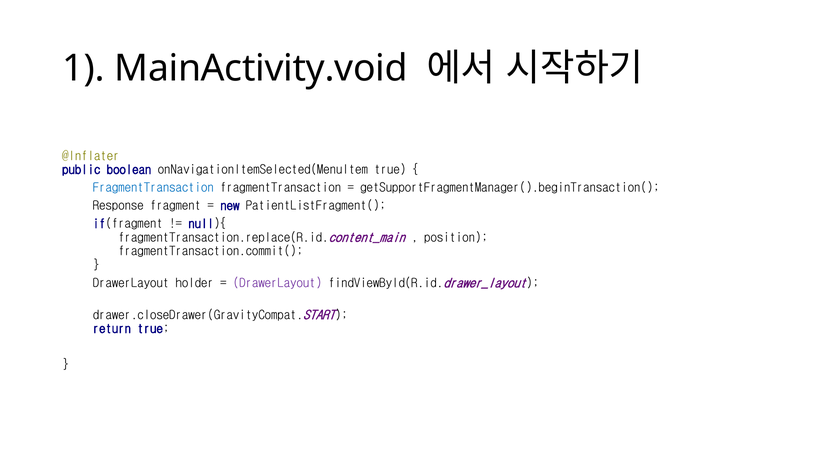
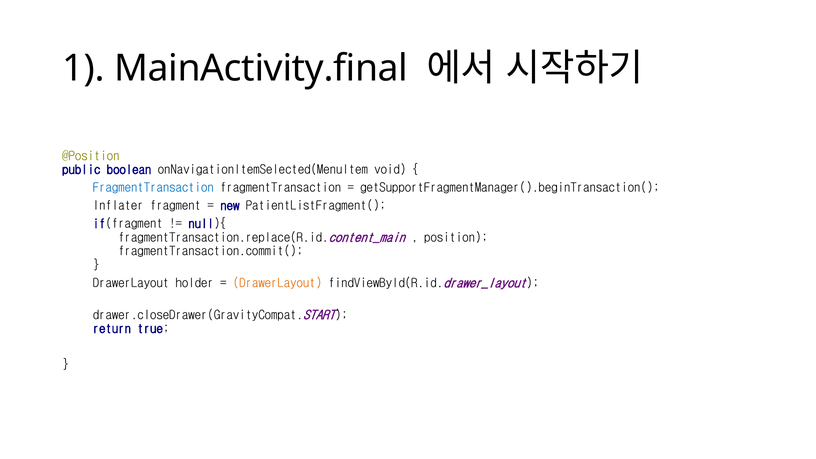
MainActivity.void: MainActivity.void -> MainActivity.final (261, 69)
@Inflater: @Inflater -> @Position (91, 156)
onNavigationItemSelected(MenuItem true: true -> void (390, 170)
Response: Response -> Inflater (118, 206)
DrawerLayout colour: purple -> orange (277, 283)
